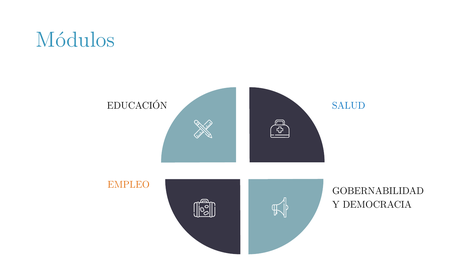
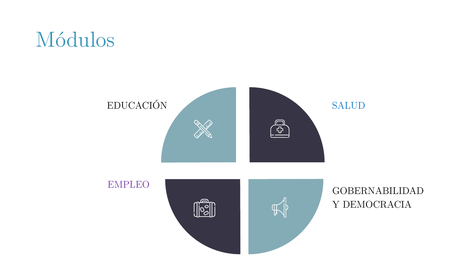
EMPLEO colour: orange -> purple (129, 184)
